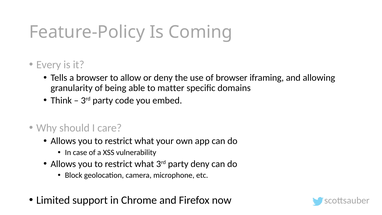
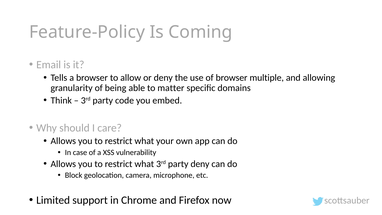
Every: Every -> Email (49, 65)
iframing: iframing -> multiple (267, 78)
